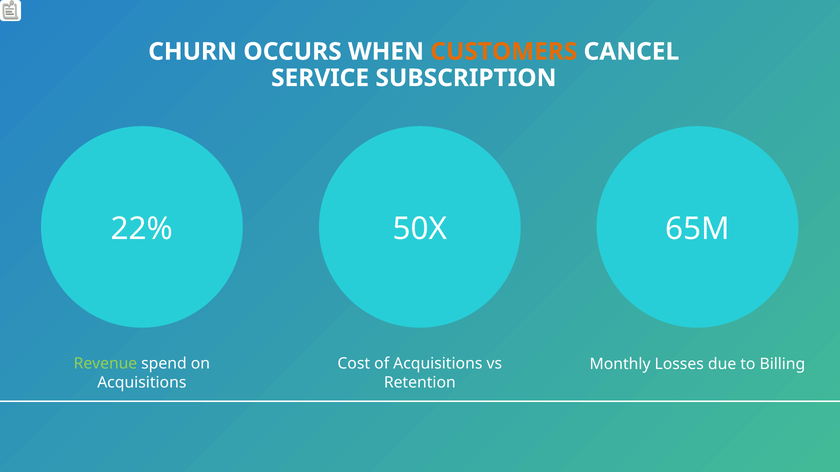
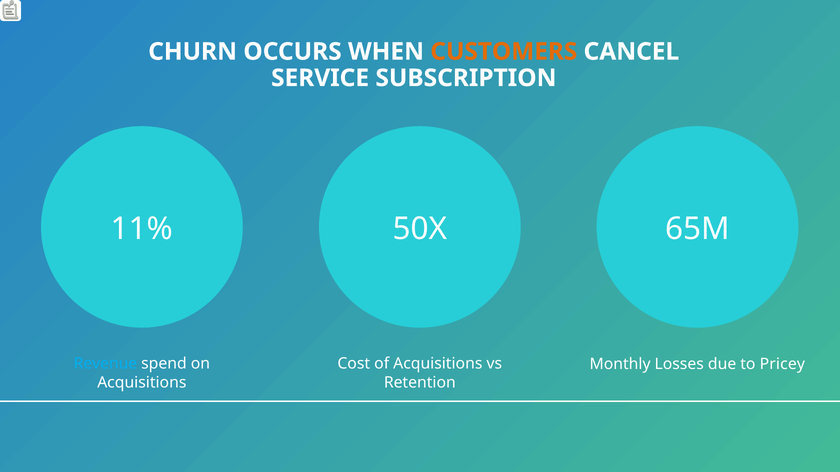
22%: 22% -> 11% (142, 229)
Revenue colour: light green -> light blue (105, 364)
Billing: Billing -> Pricey (782, 364)
